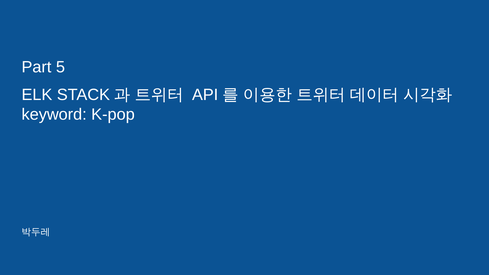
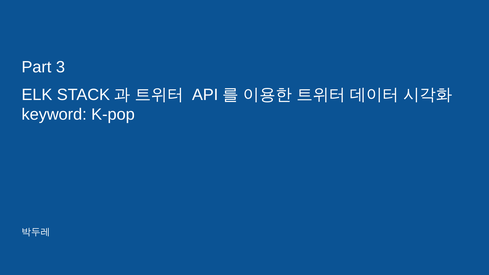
5: 5 -> 3 (60, 67)
